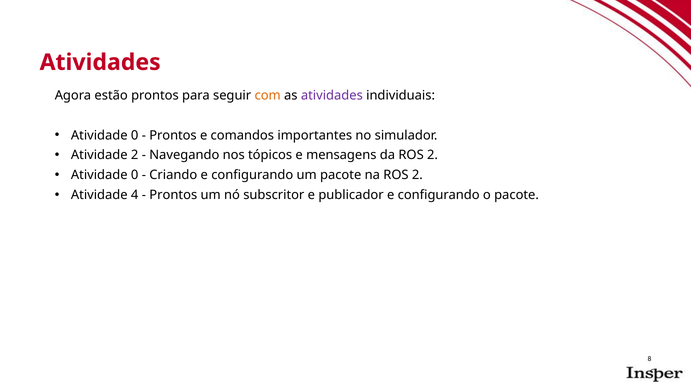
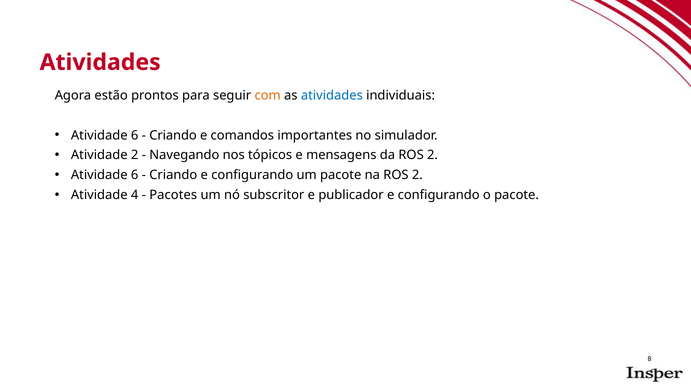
atividades colour: purple -> blue (332, 95)
0: 0 -> 6 (135, 135)
Prontos: Prontos -> Criando (173, 135)
0: 0 -> 6 (135, 175)
Prontos: Prontos -> Pacotes (173, 195)
